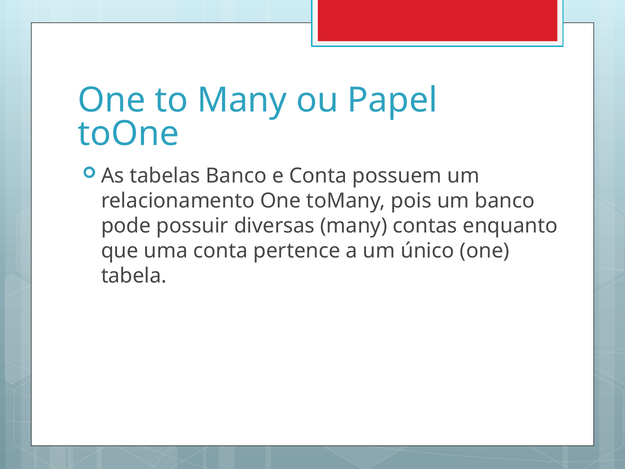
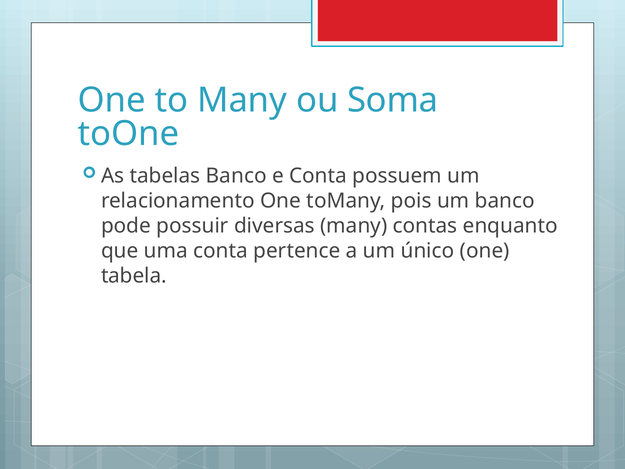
Papel: Papel -> Soma (393, 100)
